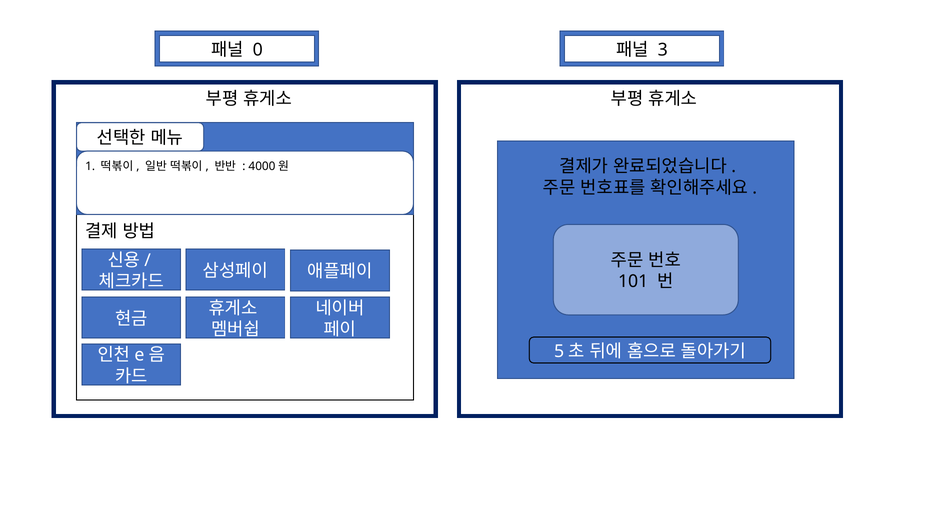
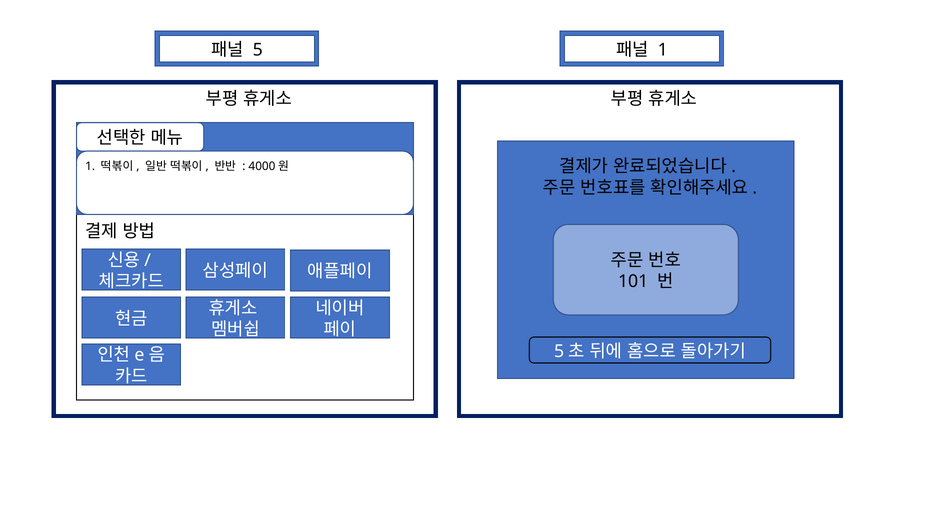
0: 0 -> 5 (258, 50)
3: 3 -> 1 (663, 50)
